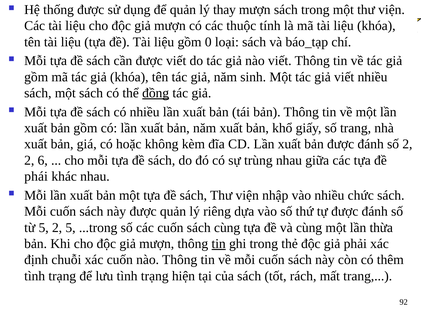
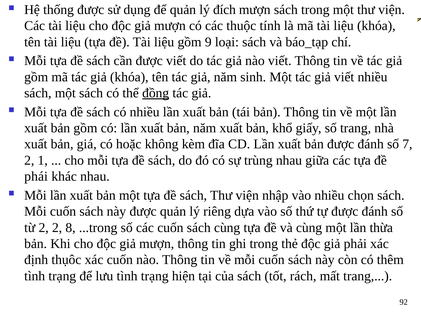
thay: thay -> đích (224, 10)
0: 0 -> 9 (208, 42)
số 2: 2 -> 7 (407, 144)
6: 6 -> 1 (43, 160)
chức: chức -> chọn (361, 195)
từ 5: 5 -> 2 (44, 227)
2 5: 5 -> 8 (71, 227)
tin underline: present -> none (219, 244)
chuỗi: chuỗi -> thụôc (66, 260)
